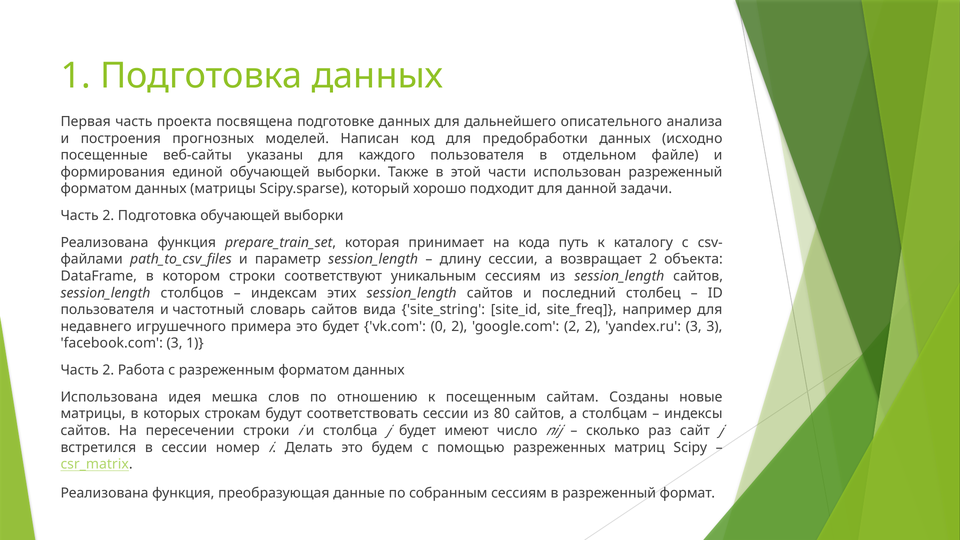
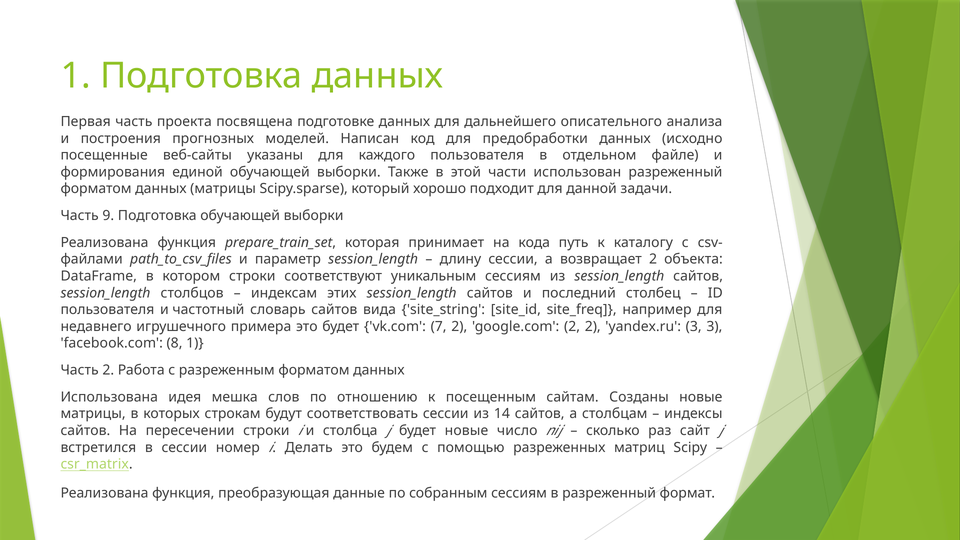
2: 2 -> 9 (108, 216)
0: 0 -> 7 (439, 327)
facebook.com 3: 3 -> 8 (175, 343)
80: 80 -> 14 (502, 414)
будет имеют: имеют -> новые (467, 431)
